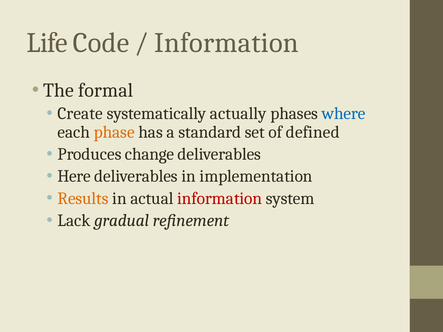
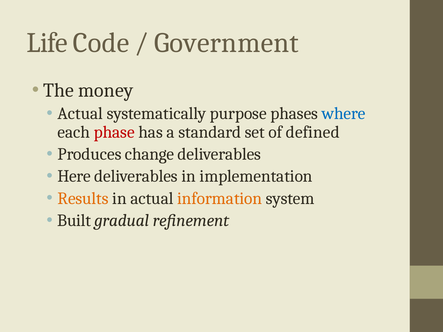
Information: Information -> Government (226, 43)
formal: formal -> money (106, 90)
Create: Create -> Actual (80, 114)
actually: actually -> purpose (238, 114)
phase colour: orange -> red (114, 132)
information colour: red -> orange (220, 198)
Lack: Lack -> Built (74, 221)
